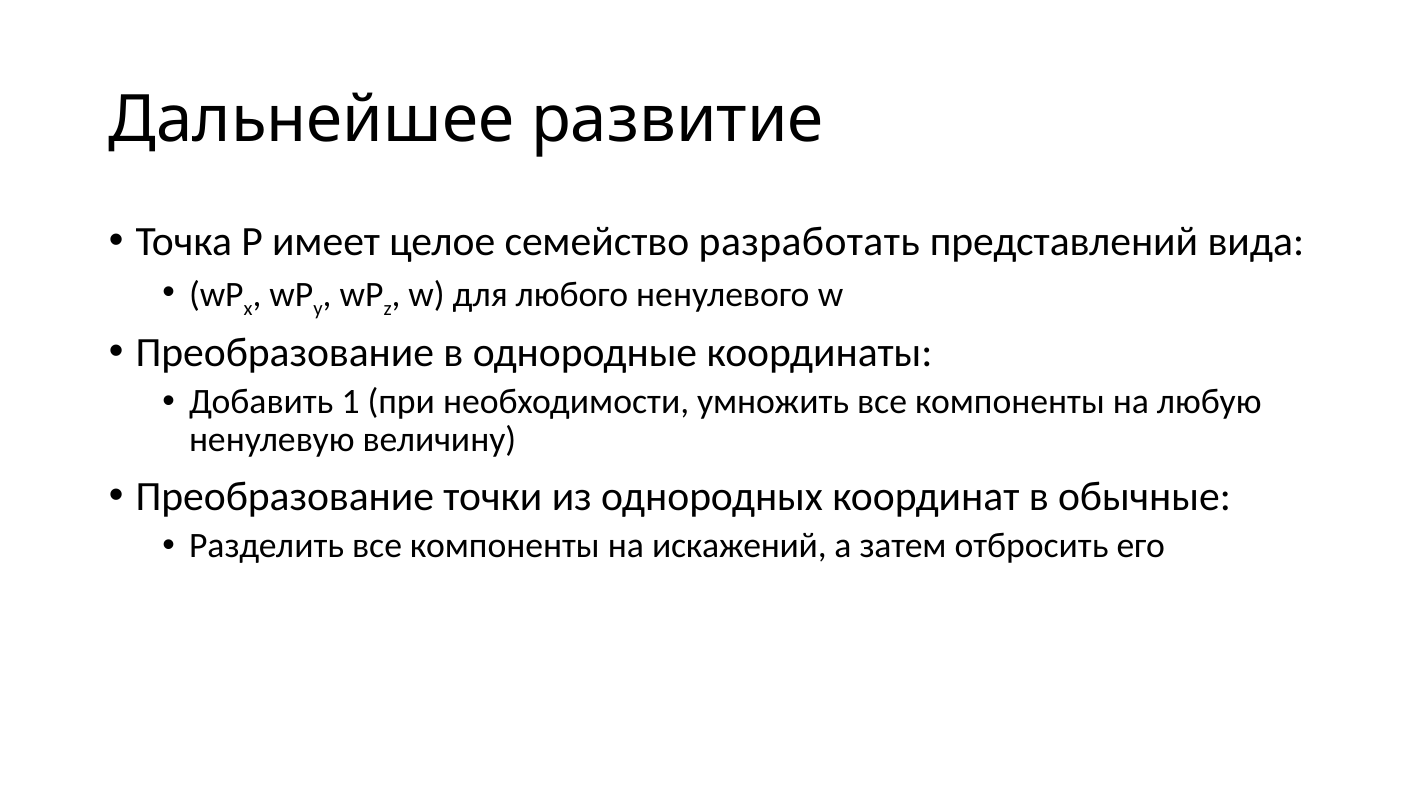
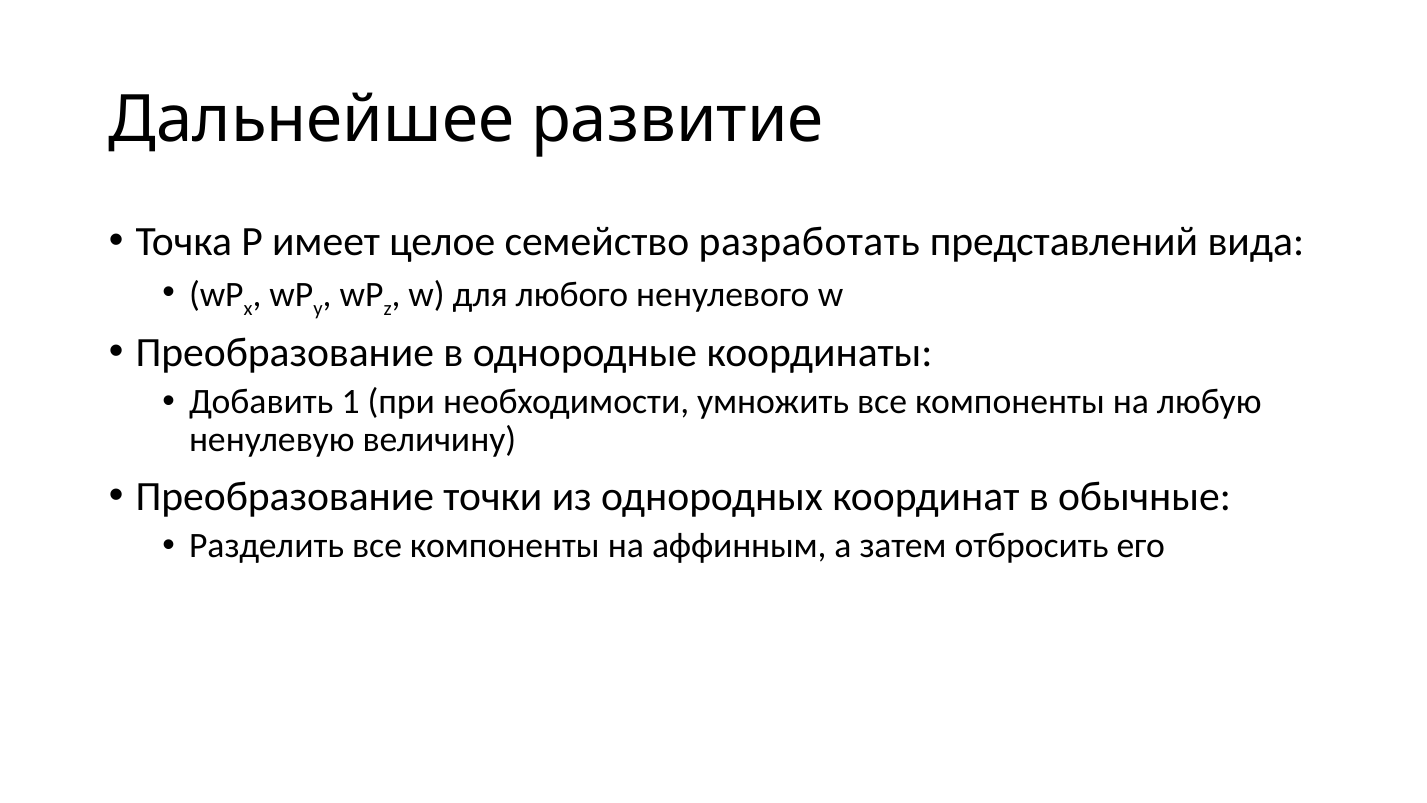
искажений: искажений -> аффинным (739, 546)
